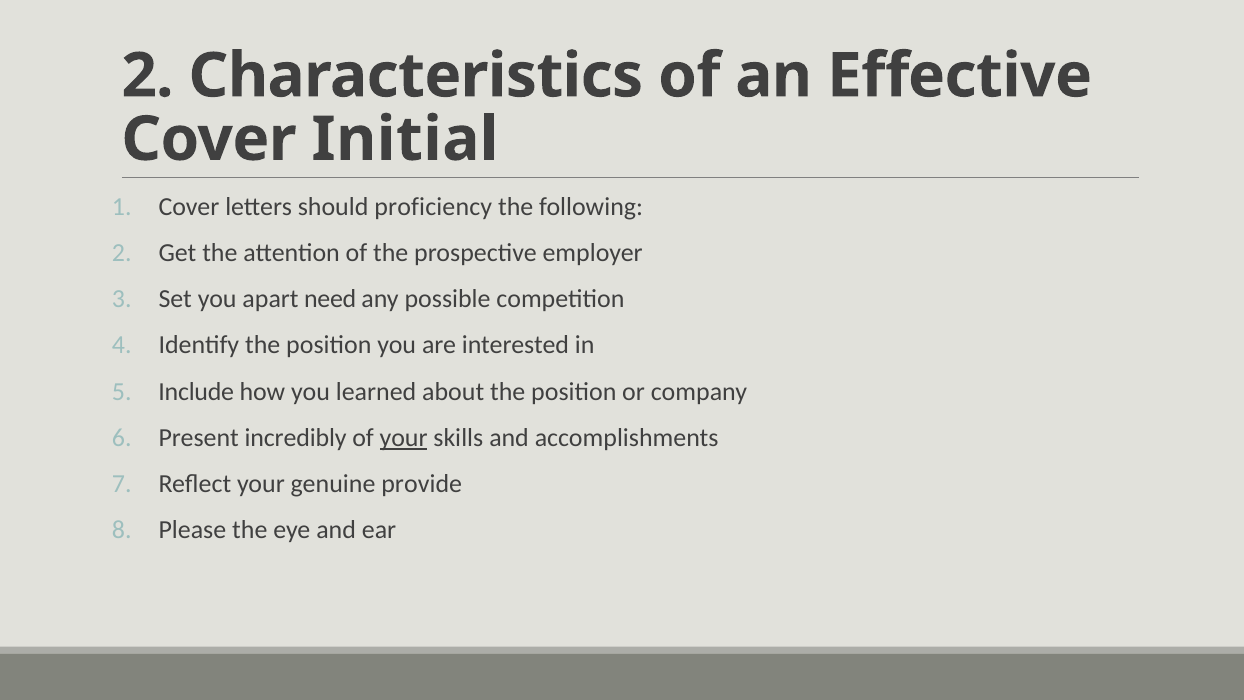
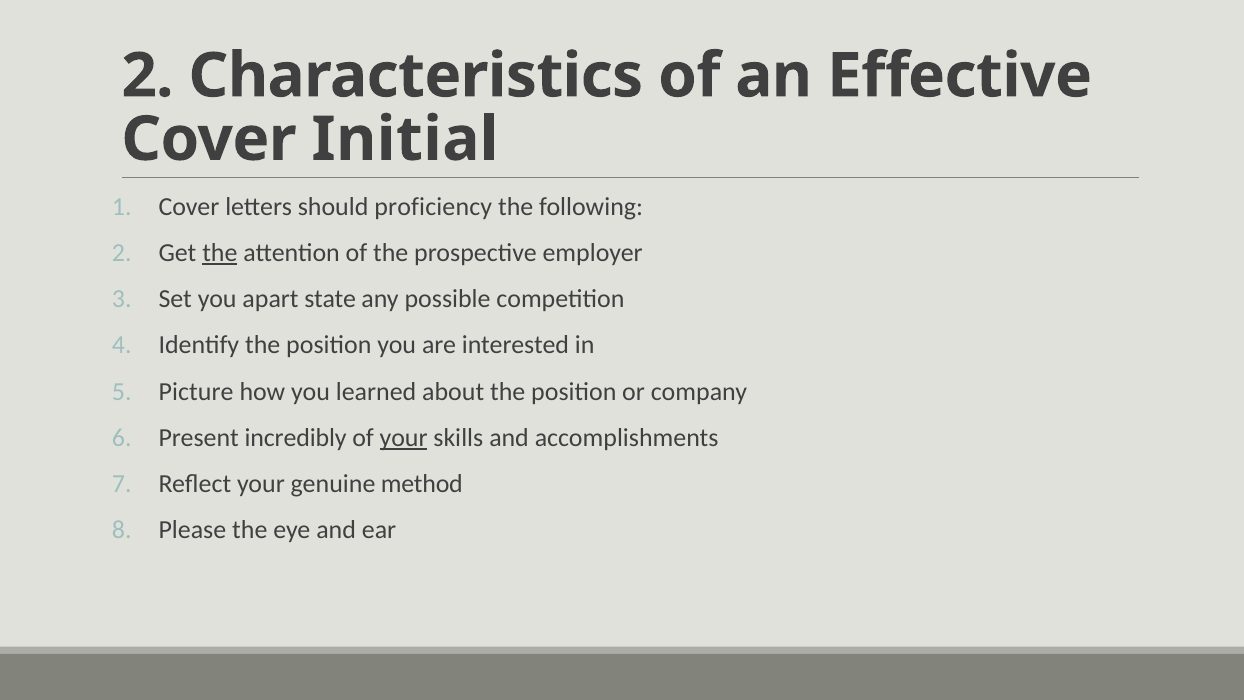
the underline: none -> present (220, 253)
need: need -> state (330, 299)
Include: Include -> Picture (196, 391)
provide: provide -> method (422, 484)
